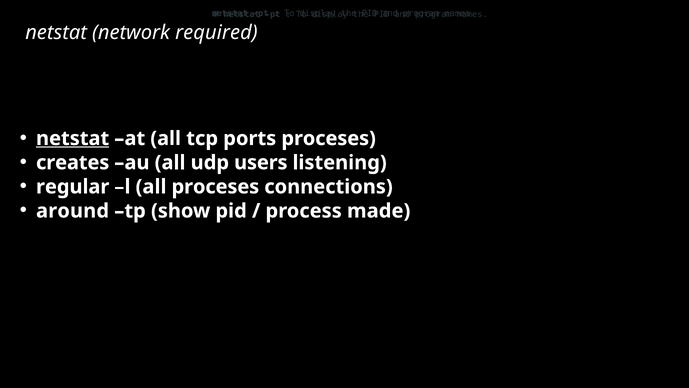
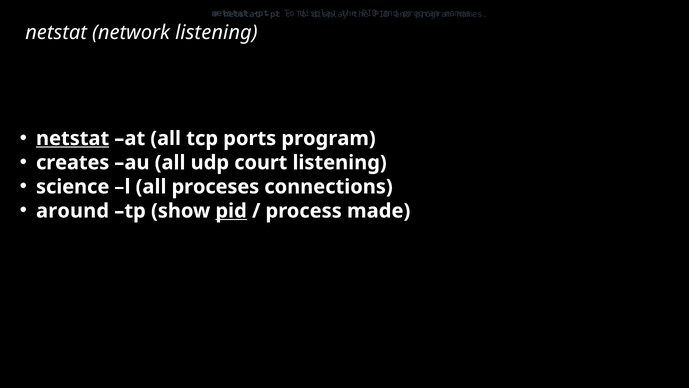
network required: required -> listening (216, 33)
ports proceses: proceses -> program (329, 138)
users: users -> court (261, 162)
regular: regular -> science (73, 187)
pid underline: none -> present (231, 211)
